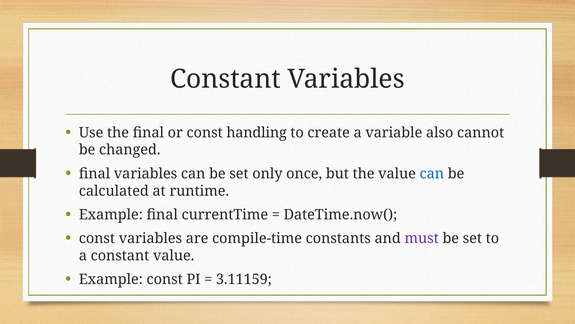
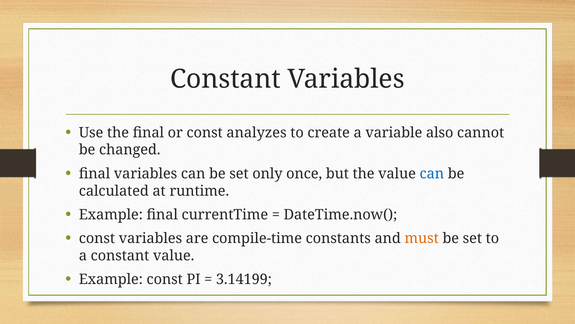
handling: handling -> analyzes (257, 132)
must colour: purple -> orange (422, 238)
3.11159: 3.11159 -> 3.14199 (244, 279)
